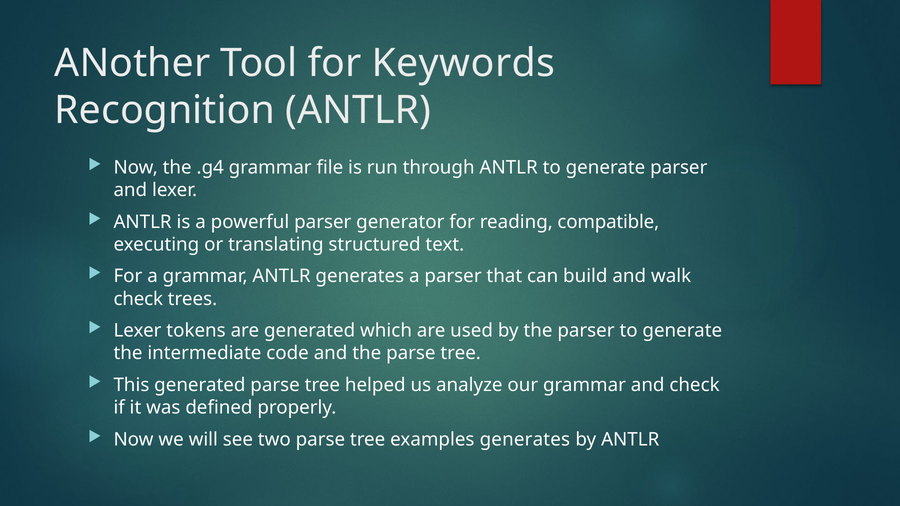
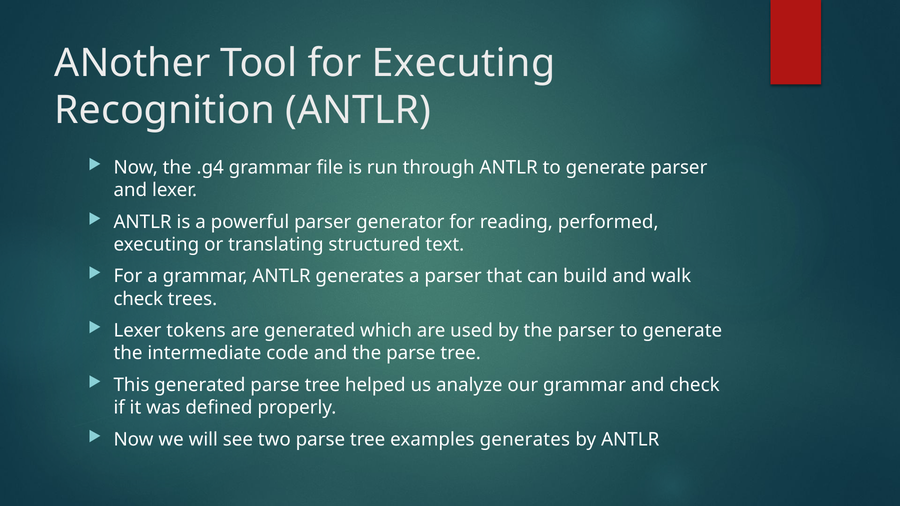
for Keywords: Keywords -> Executing (463, 63)
compatible: compatible -> performed (608, 222)
